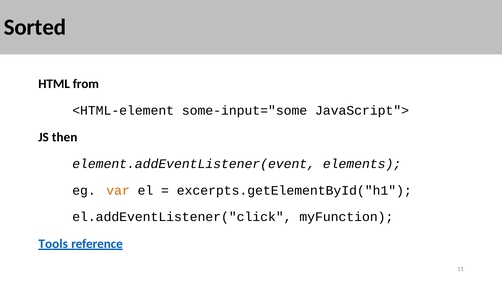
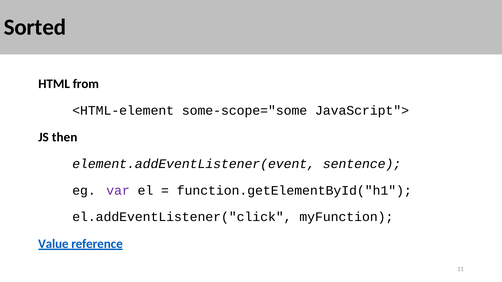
some-input="some: some-input="some -> some-scope="some (245, 111)
elements: elements -> sentence (362, 164)
var colour: orange -> purple (118, 191)
excerpts.getElementById("h1: excerpts.getElementById("h1 -> function.getElementById("h1 (294, 191)
Tools: Tools -> Value (53, 244)
